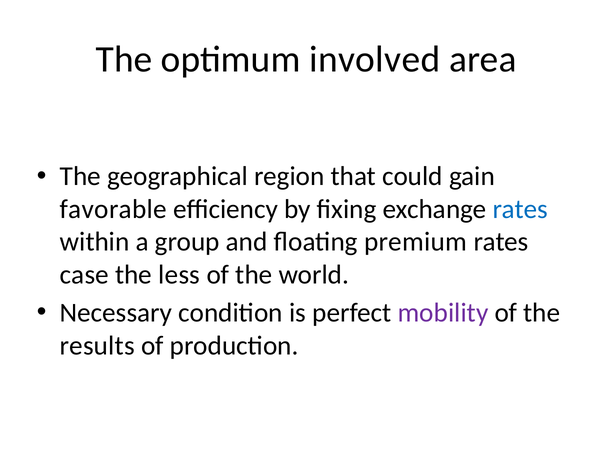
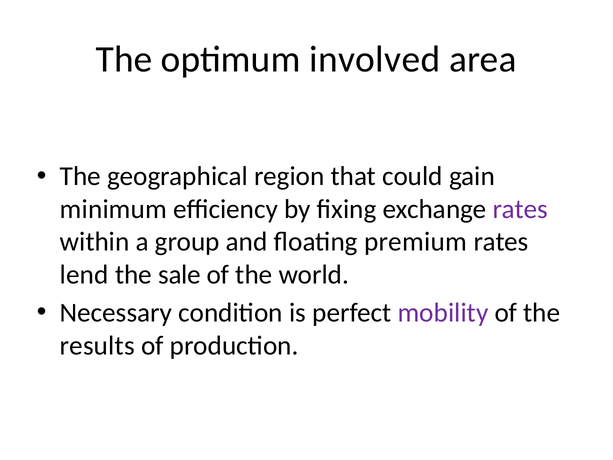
favorable: favorable -> minimum (113, 209)
rates colour: blue -> purple (520, 209)
case: case -> lend (84, 274)
less: less -> sale (179, 274)
